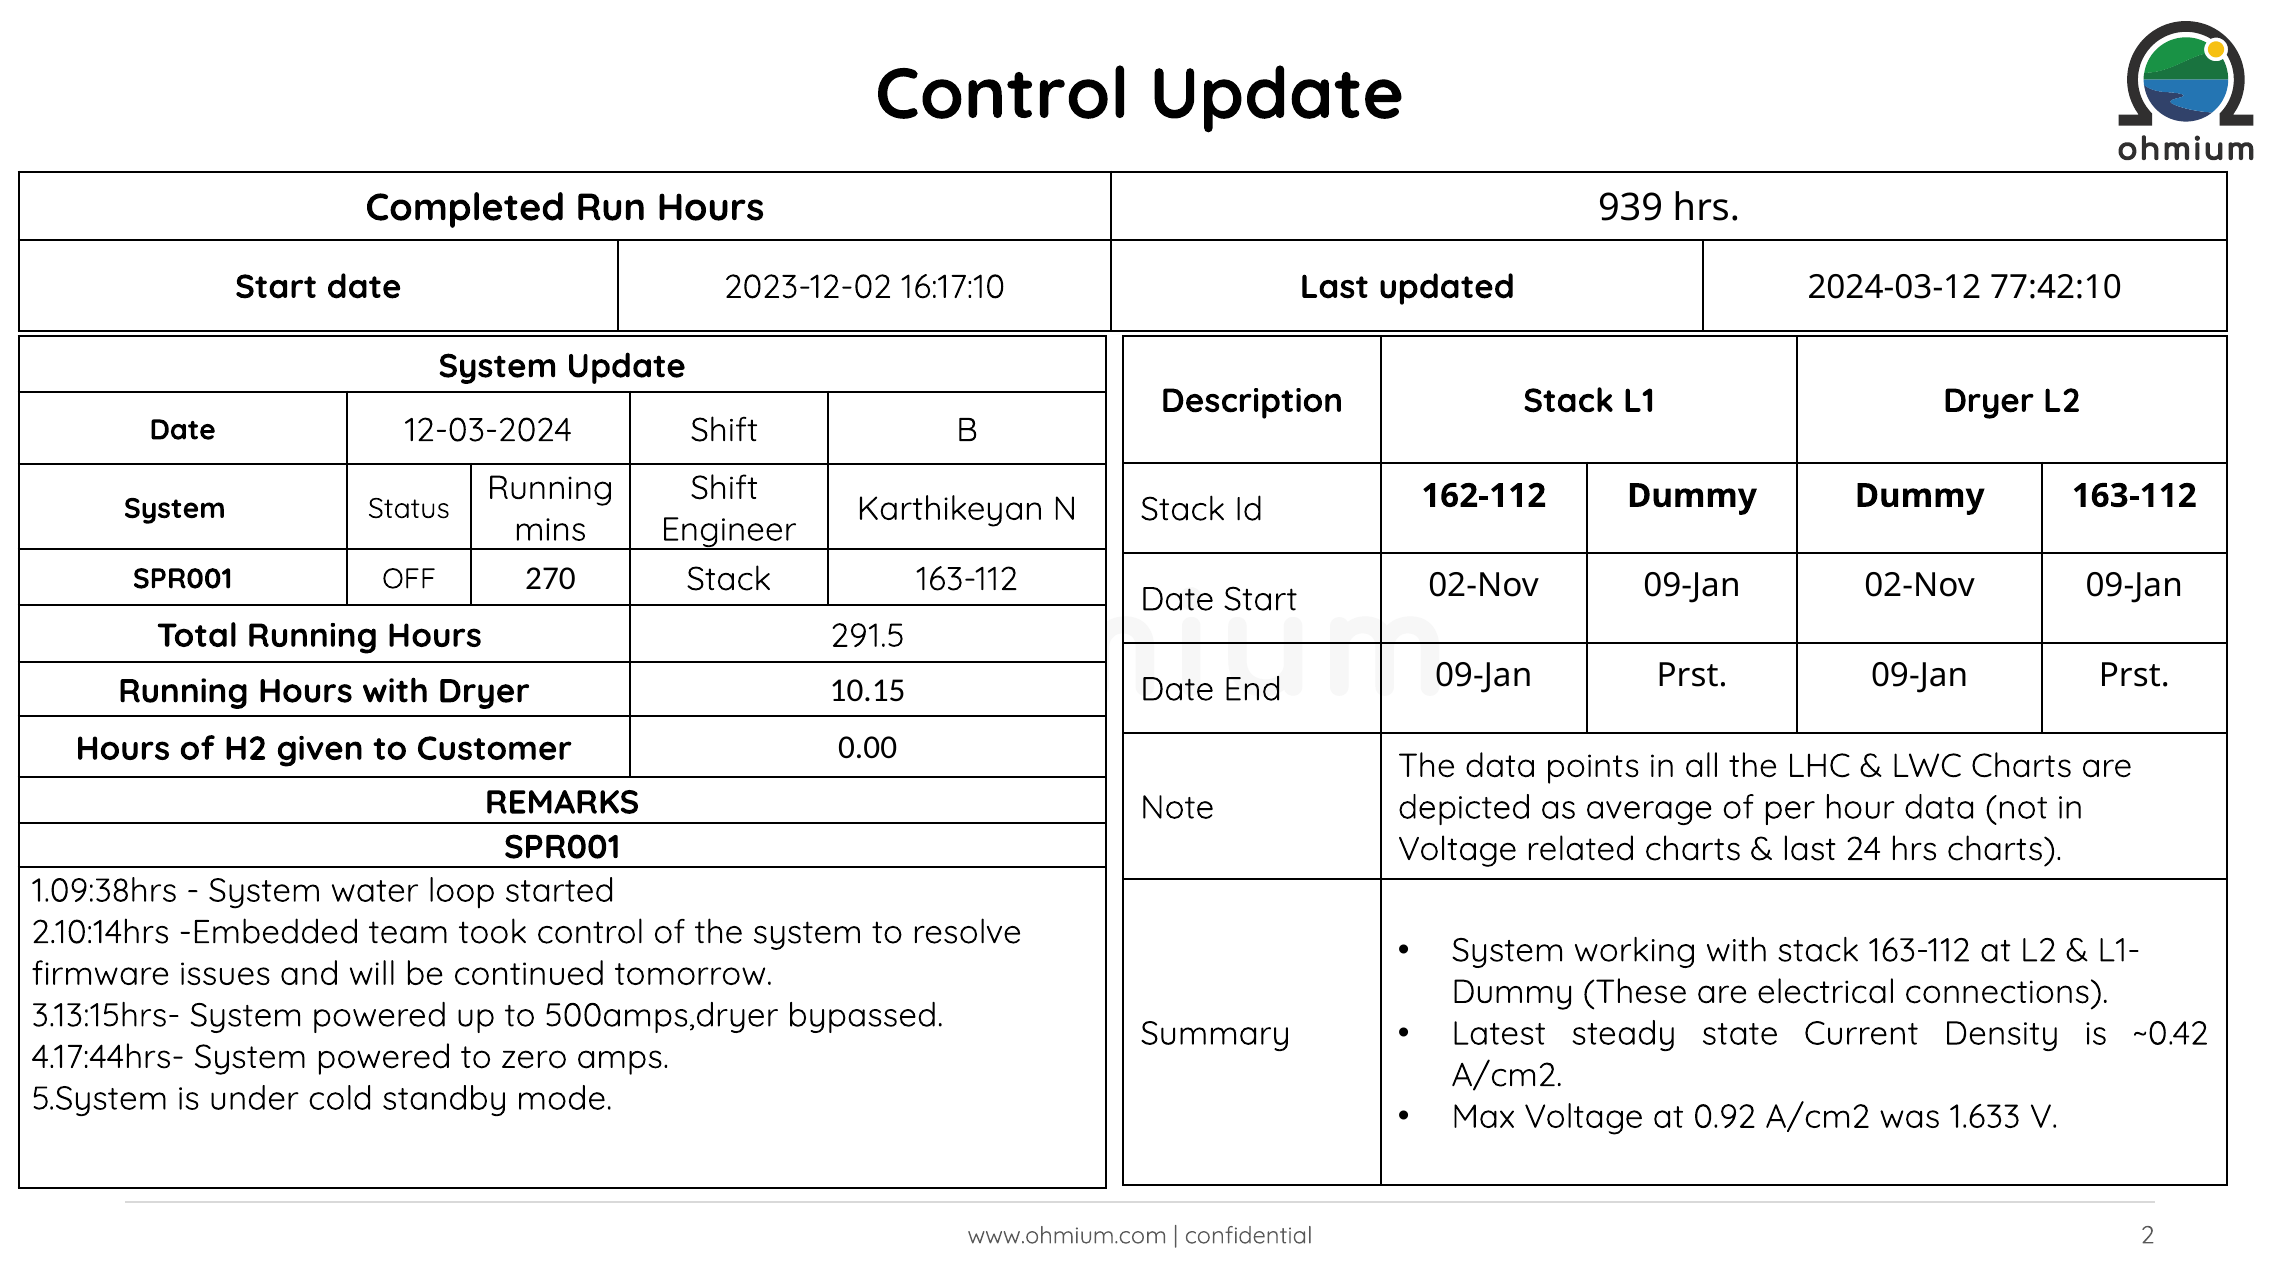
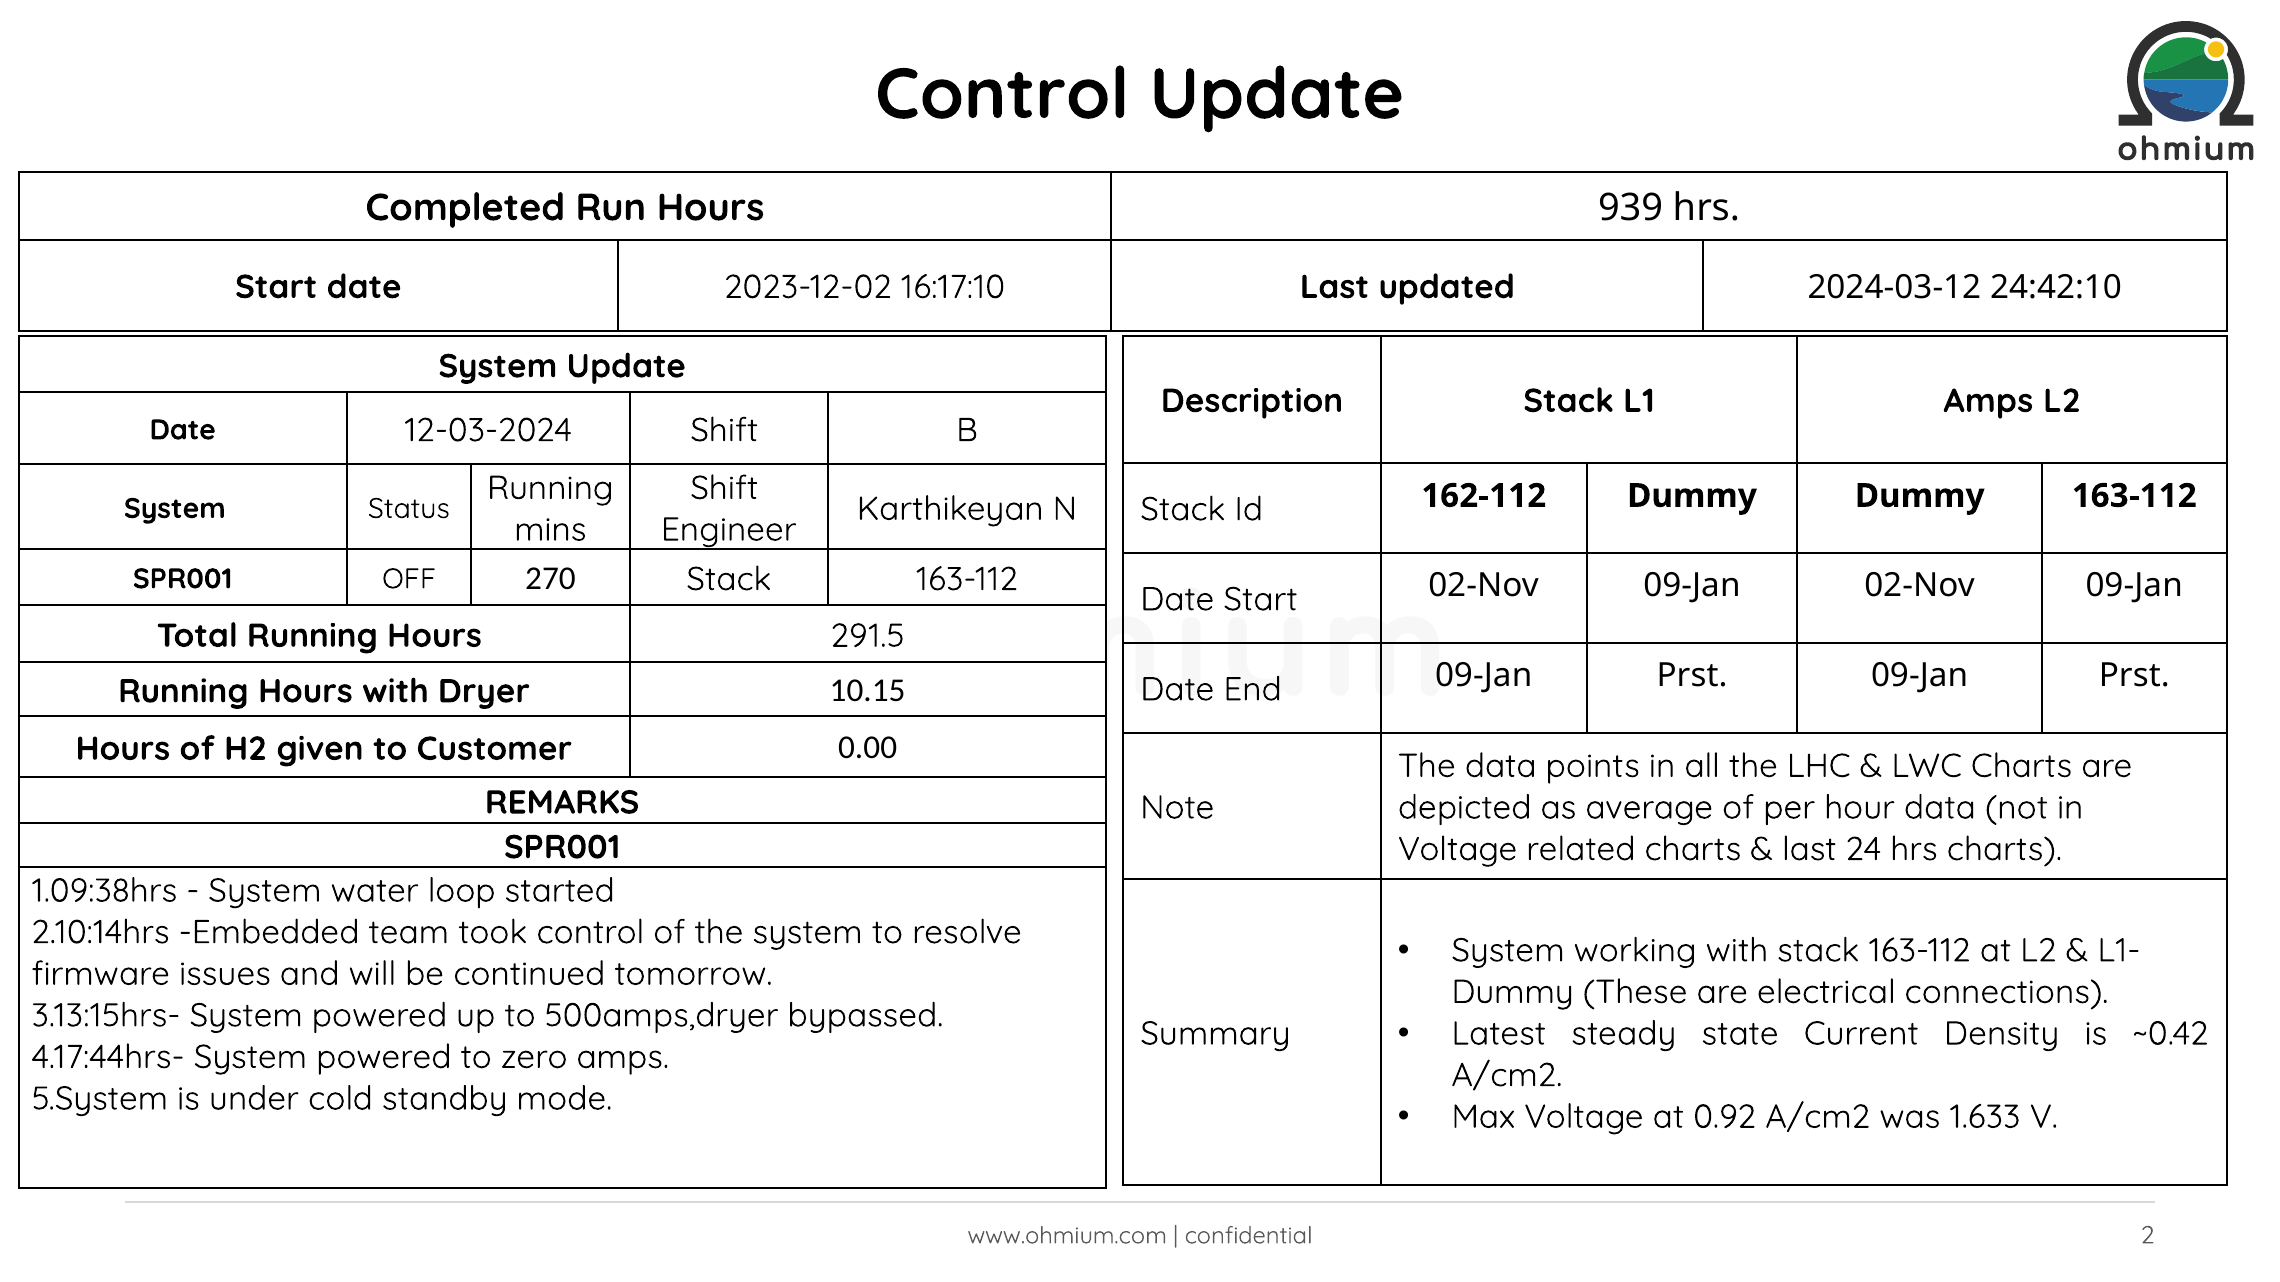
77:42:10: 77:42:10 -> 24:42:10 (2056, 288)
L1 Dryer: Dryer -> Amps (1988, 401)
